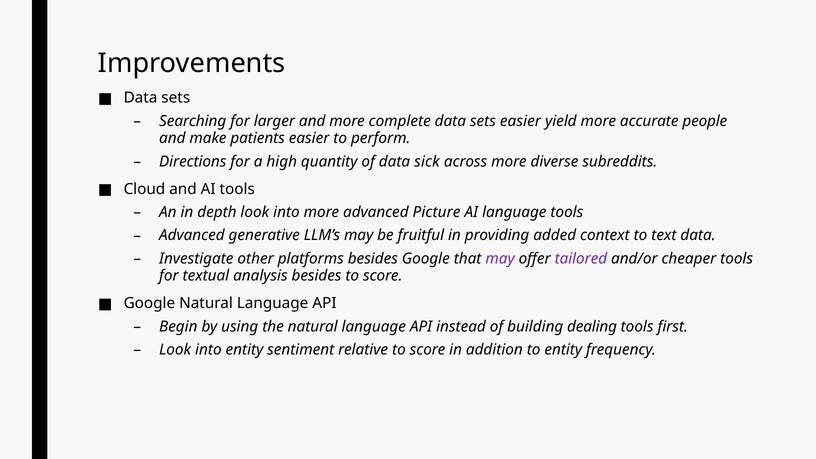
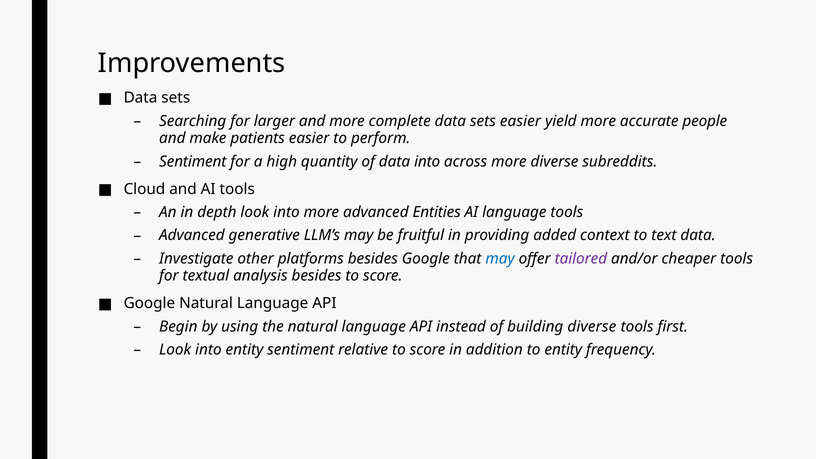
Directions: Directions -> Sentiment (193, 162)
data sick: sick -> into (427, 162)
Picture: Picture -> Entities (437, 212)
may colour: purple -> blue (500, 259)
building dealing: dealing -> diverse (592, 327)
